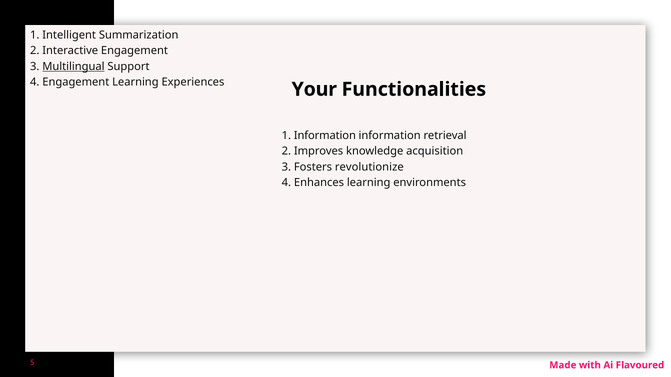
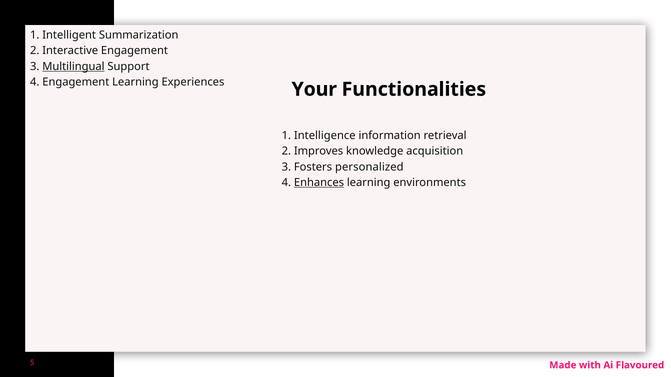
1 Information: Information -> Intelligence (325, 136)
revolutionize: revolutionize -> personalized (369, 167)
Enhances underline: none -> present (319, 183)
